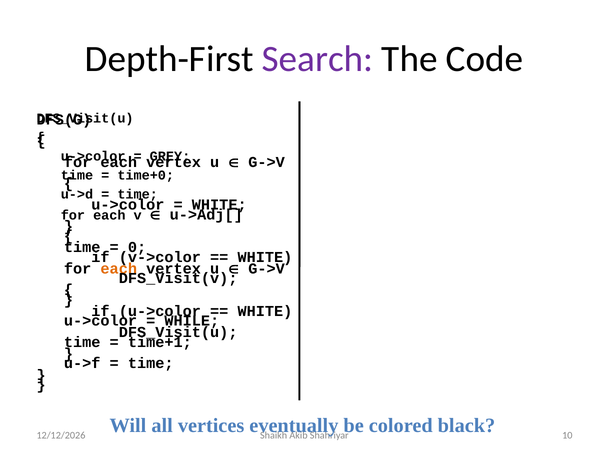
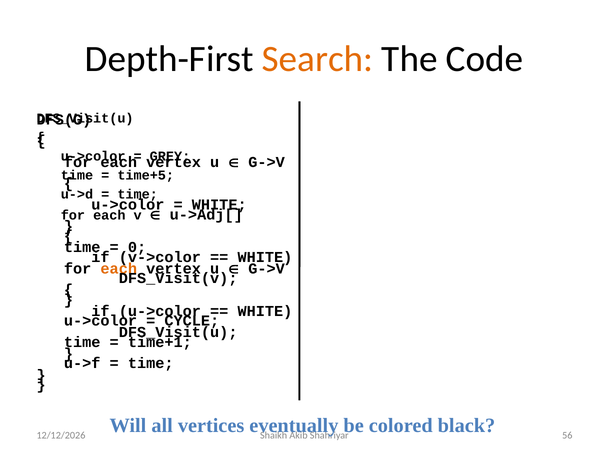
Search colour: purple -> orange (317, 59)
time+0: time+0 -> time+5 (146, 176)
WHILE: WHILE -> CYCLE (192, 321)
10: 10 -> 56 (567, 436)
